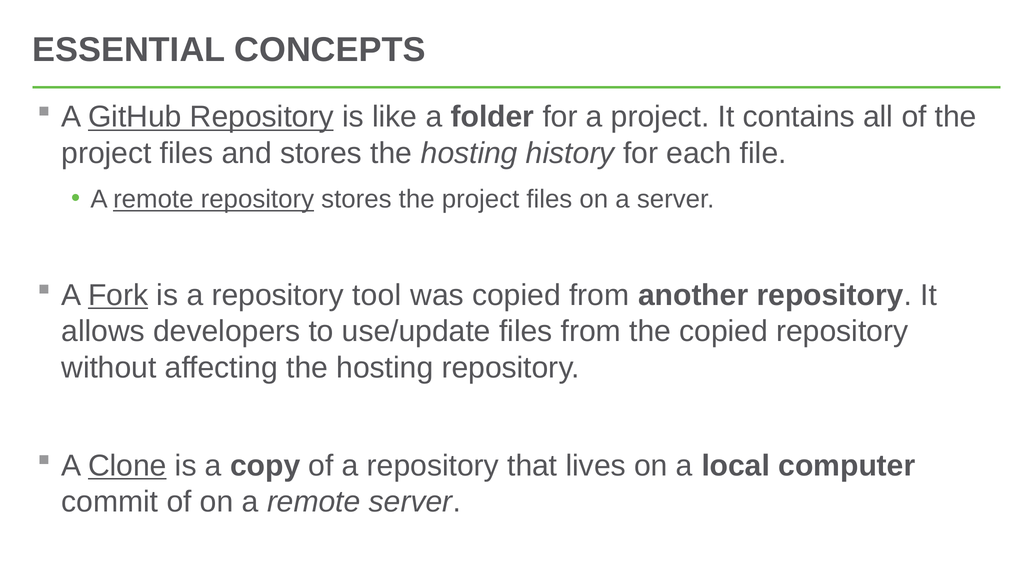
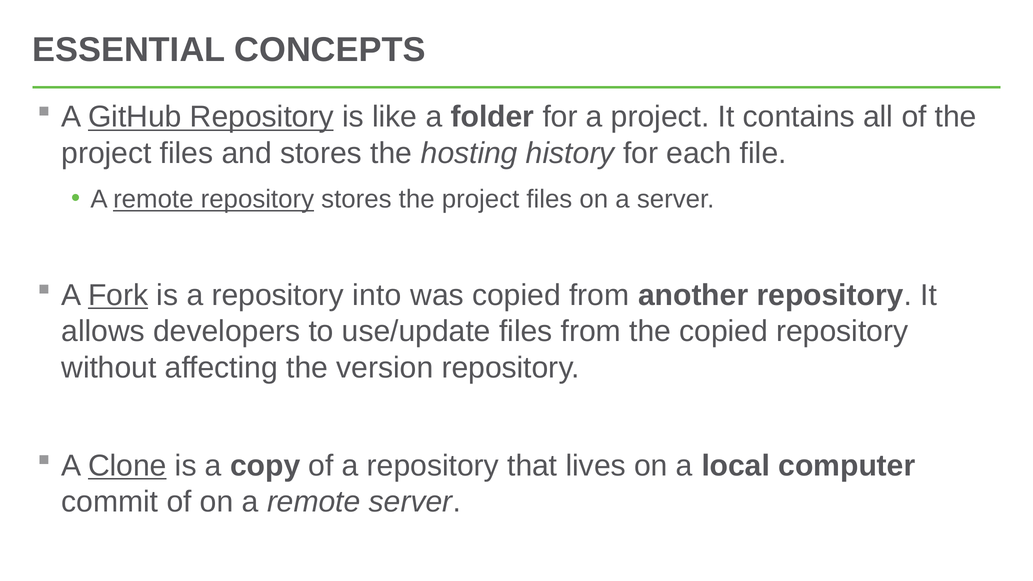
tool: tool -> into (377, 295)
affecting the hosting: hosting -> version (385, 368)
